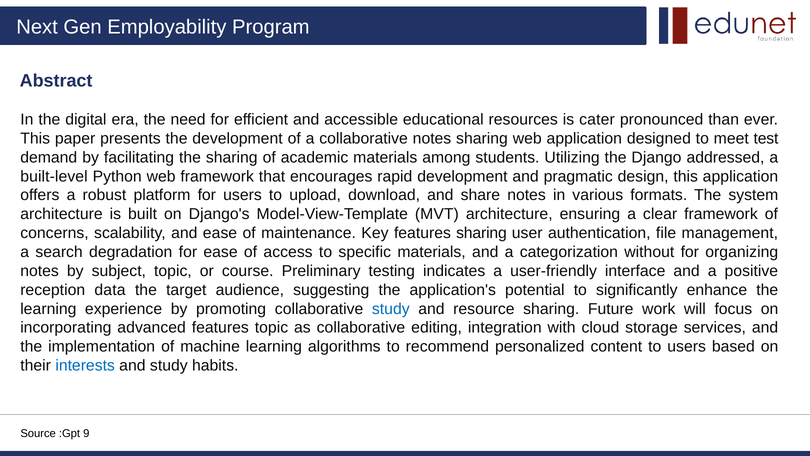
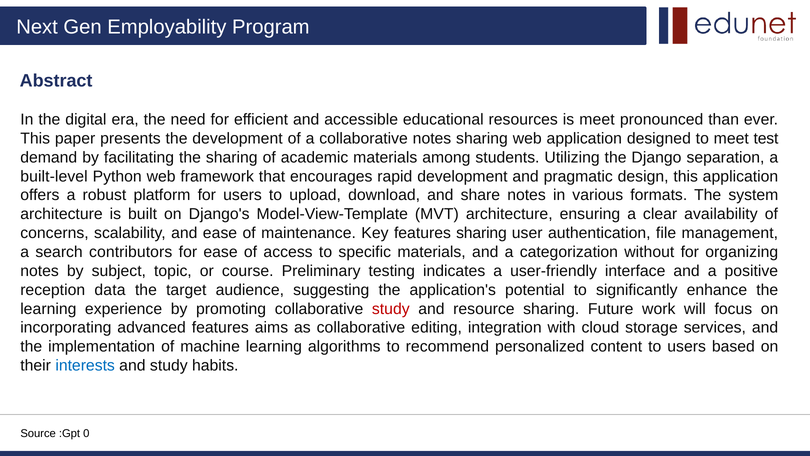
is cater: cater -> meet (597, 119)
addressed: addressed -> separation (726, 157)
clear framework: framework -> availability (721, 214)
degradation: degradation -> contributors (131, 252)
study colour: blue -> red (391, 309)
features topic: topic -> aims (271, 328)
9: 9 -> 0 (86, 433)
